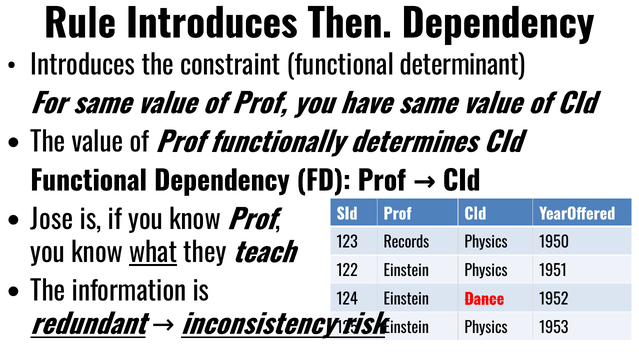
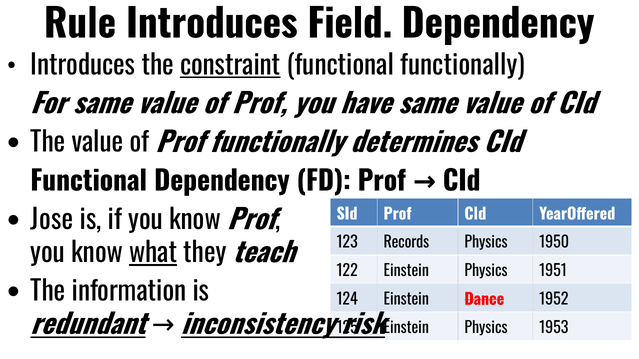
Then: Then -> Field (350, 25)
constraint underline: none -> present (230, 66)
functional determinant: determinant -> functionally (462, 66)
